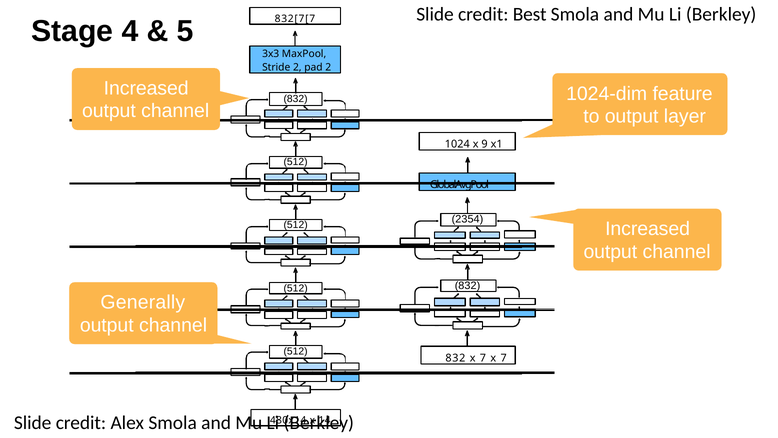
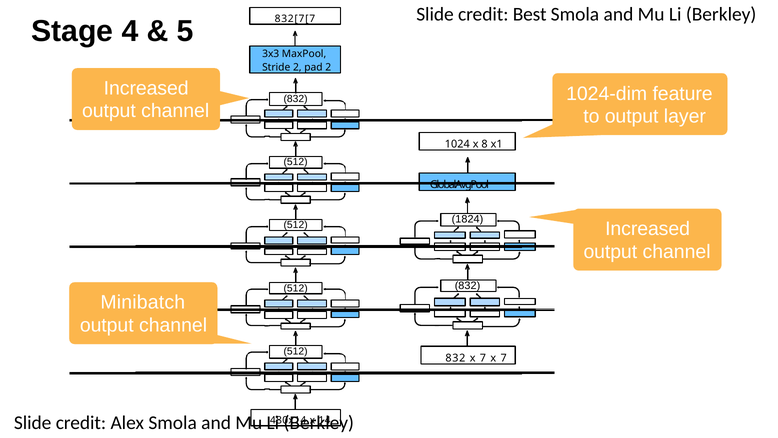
9: 9 -> 8 (484, 144)
2354: 2354 -> 1824 (467, 219)
Generally: Generally -> Minibatch (143, 302)
